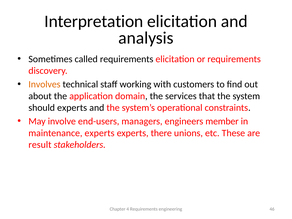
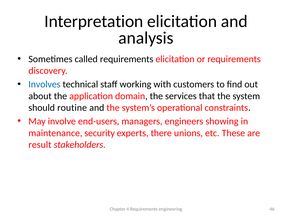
Involves colour: orange -> blue (44, 84)
should experts: experts -> routine (72, 108)
member: member -> showing (222, 121)
maintenance experts: experts -> security (100, 133)
